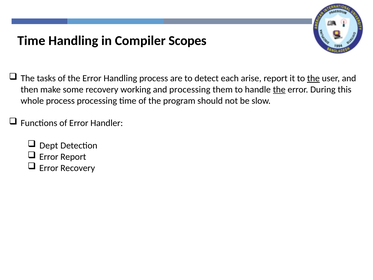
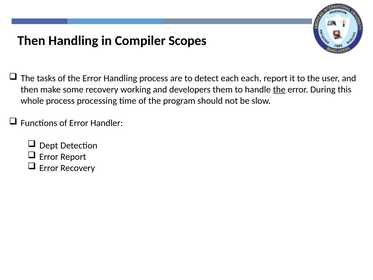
Time: Time -> Then (31, 41)
each arise: arise -> each (251, 78)
the underline: present -> none (313, 78)
and processing: processing -> developers (190, 89)
